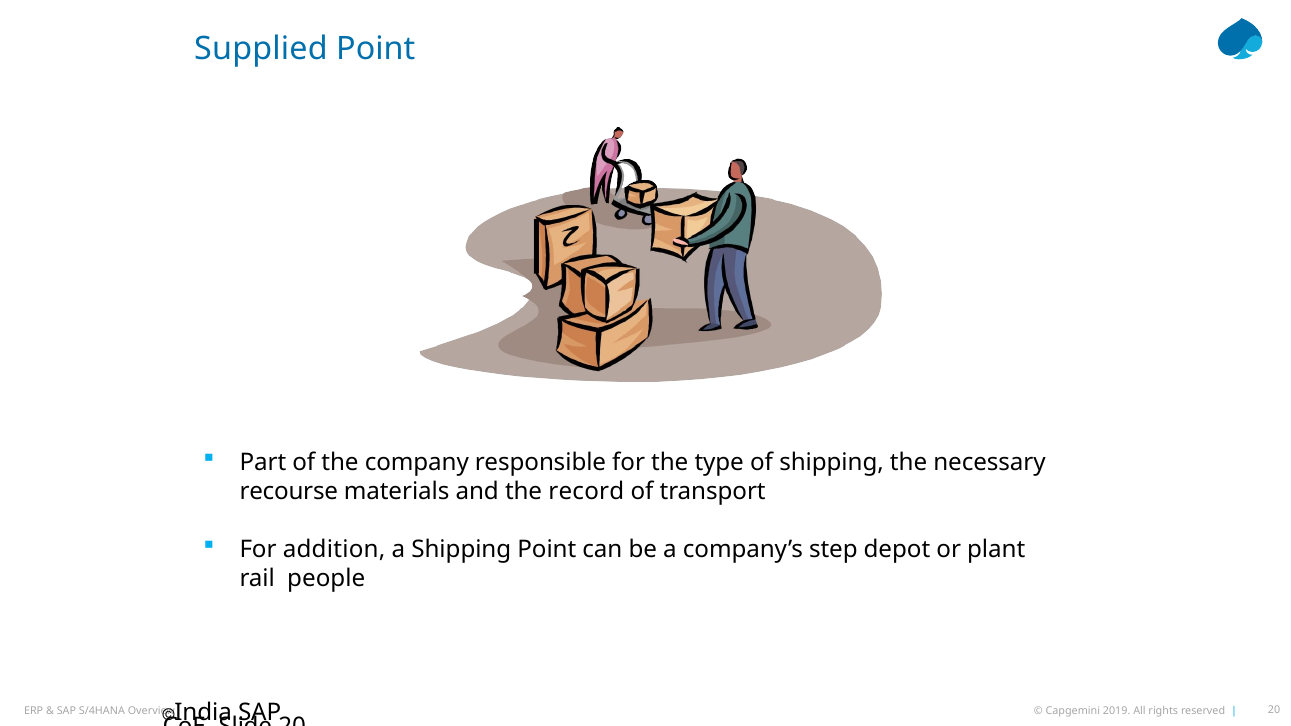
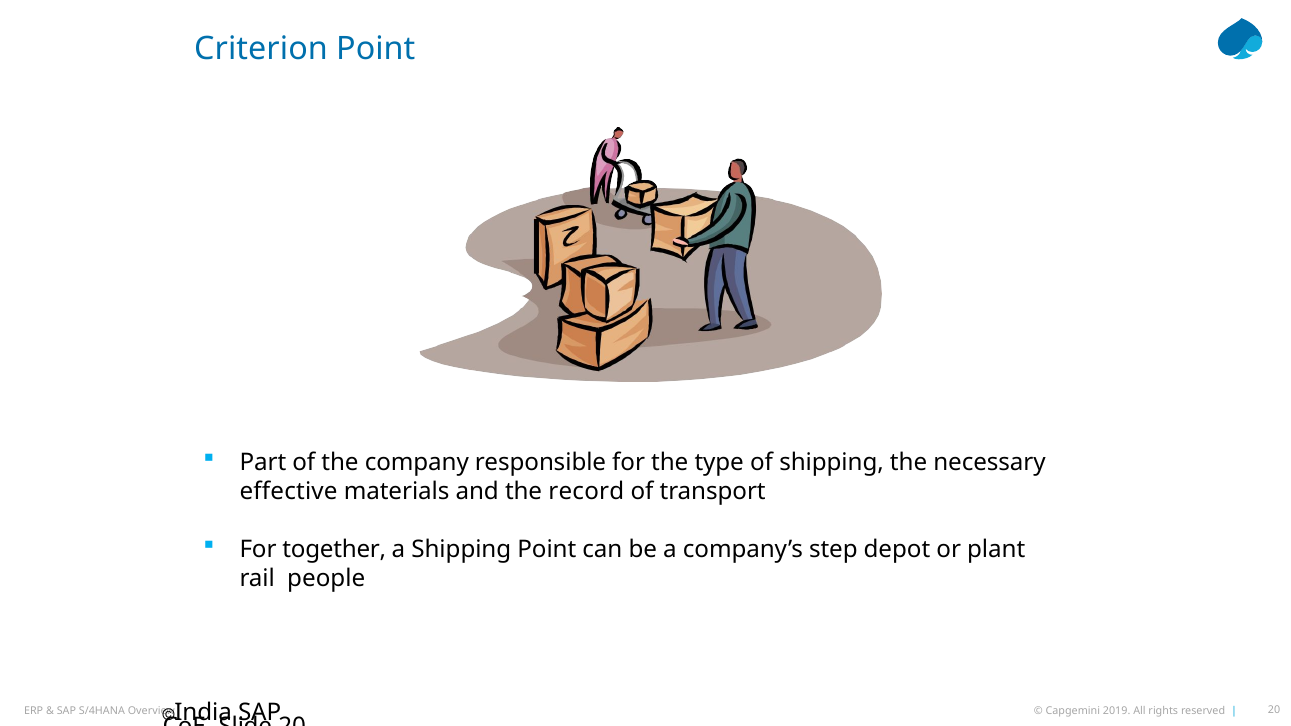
Supplied: Supplied -> Criterion (261, 49)
recourse: recourse -> effective (289, 491)
addition: addition -> together (334, 550)
